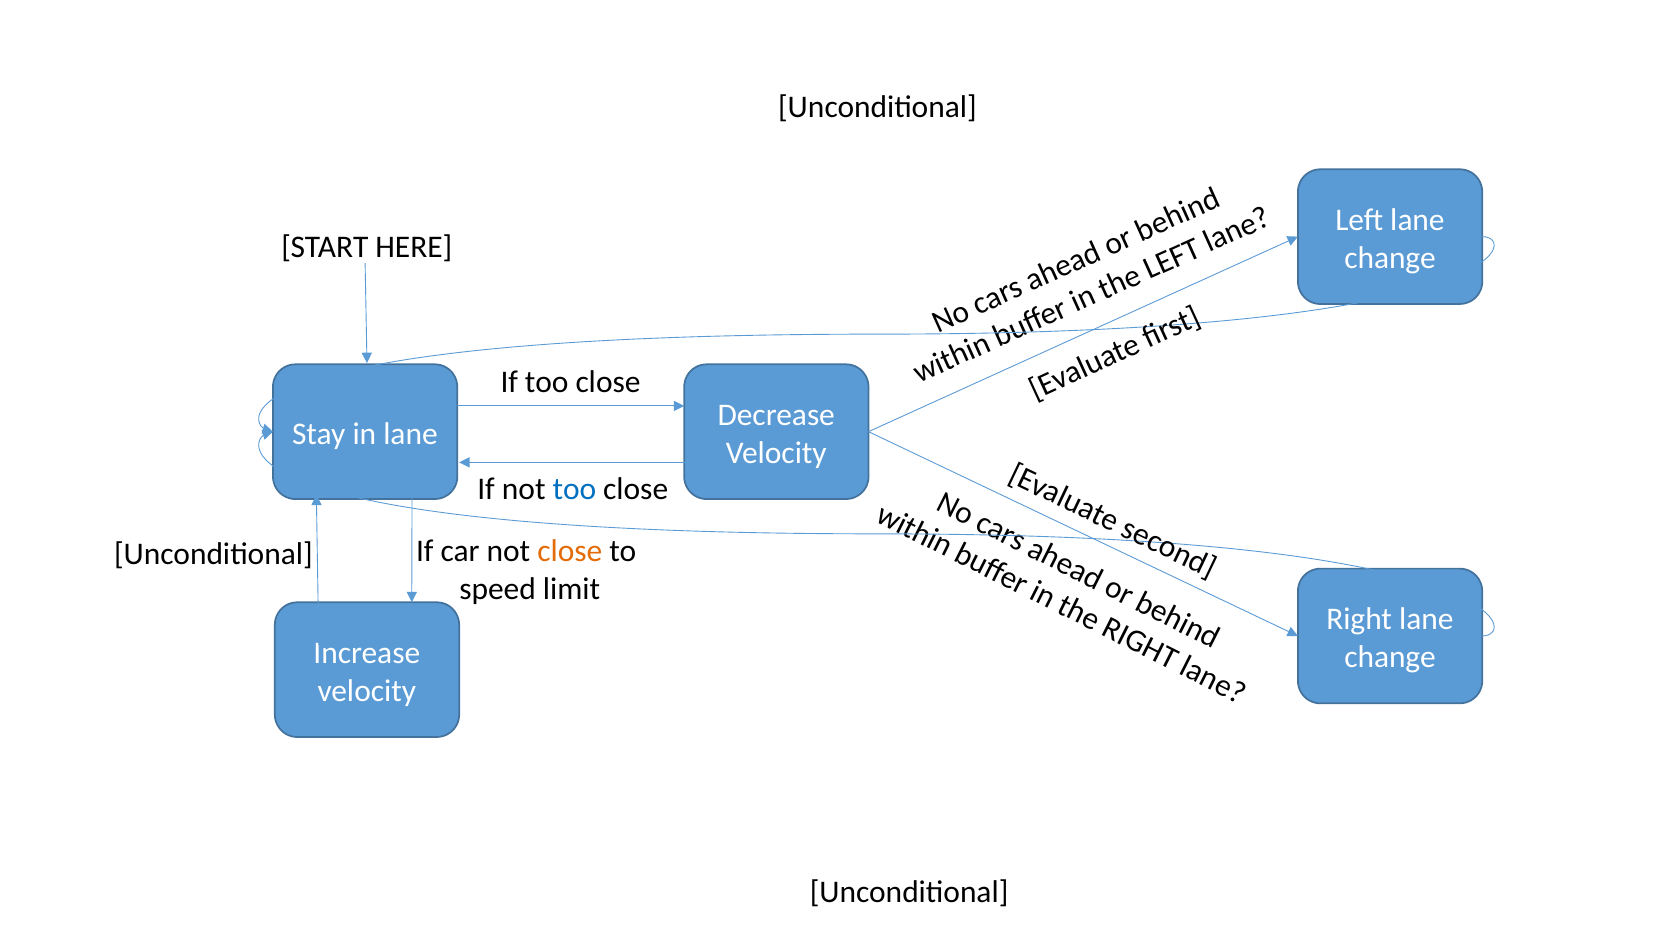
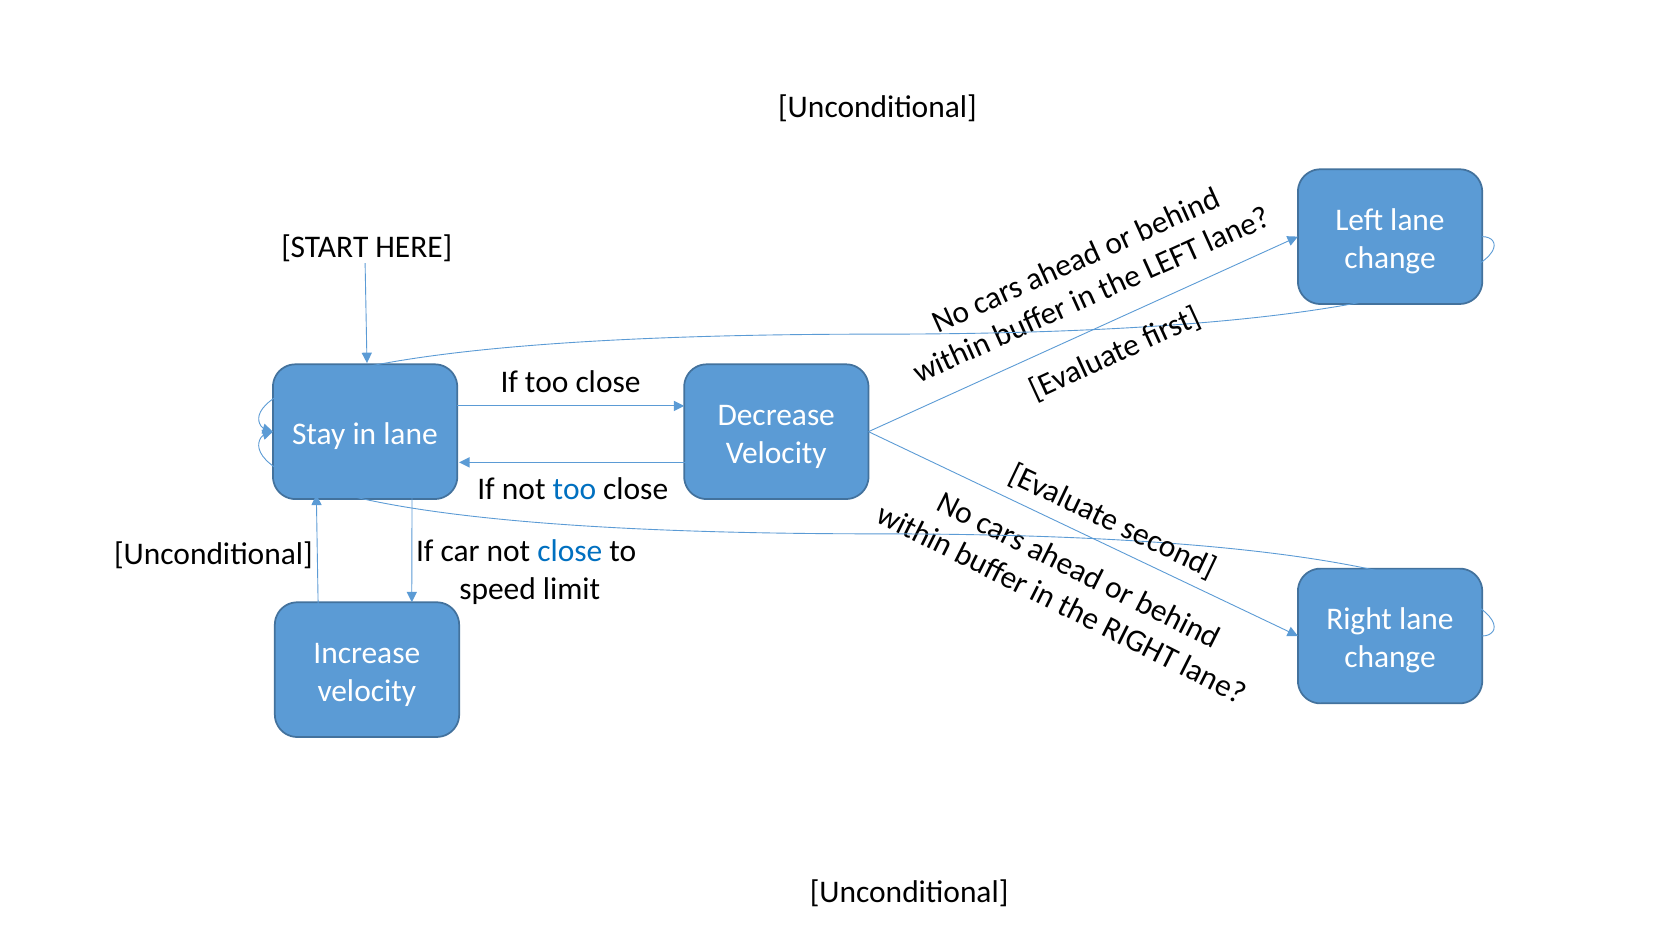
close colour: orange -> blue (570, 551)
